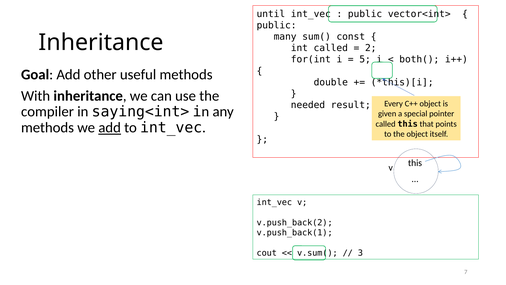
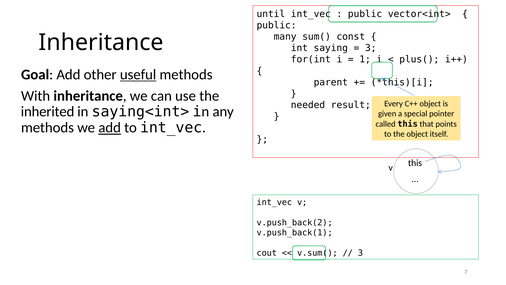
int called: called -> saying (331, 48)
2: 2 -> 3 (371, 48)
5: 5 -> 1 (365, 59)
both(: both( -> plus( (419, 59)
useful underline: none -> present (138, 75)
double: double -> parent (331, 82)
compiler: compiler -> inherited (48, 112)
